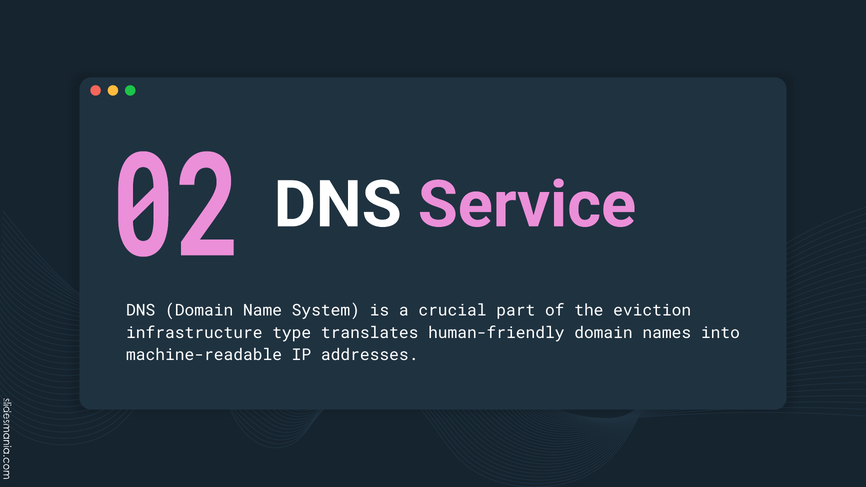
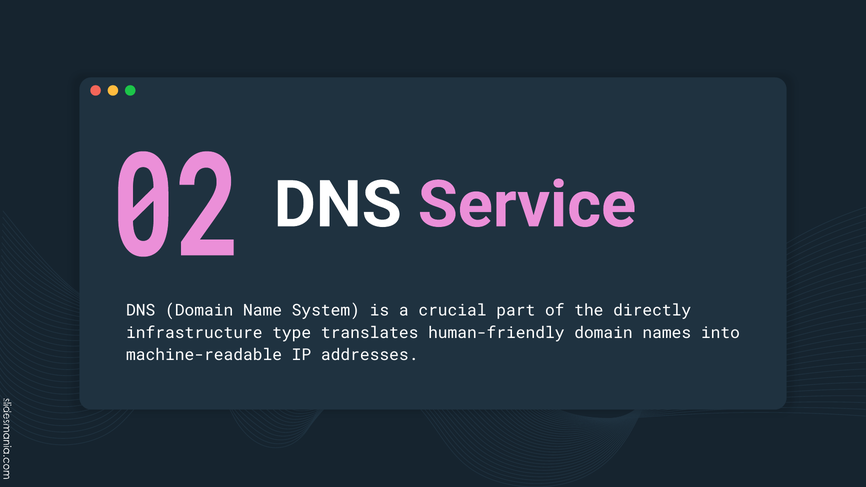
eviction: eviction -> directly (652, 310)
